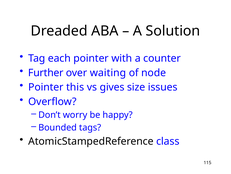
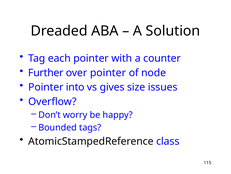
over waiting: waiting -> pointer (108, 72)
this: this -> into (75, 87)
